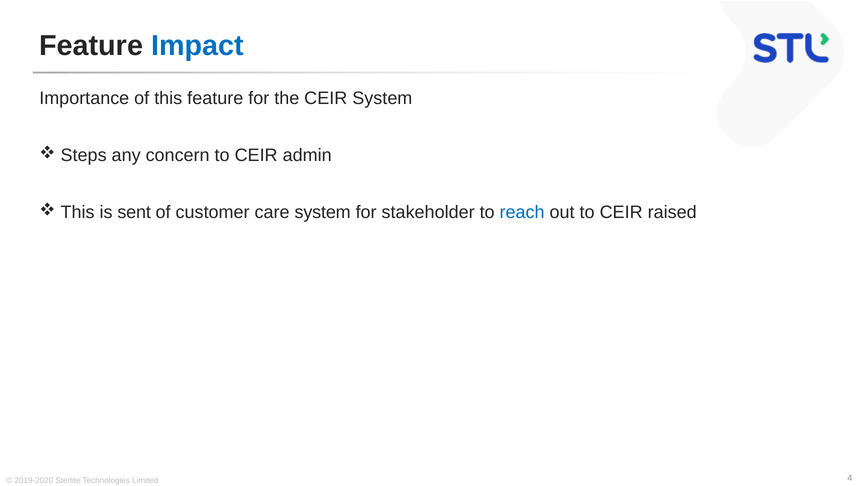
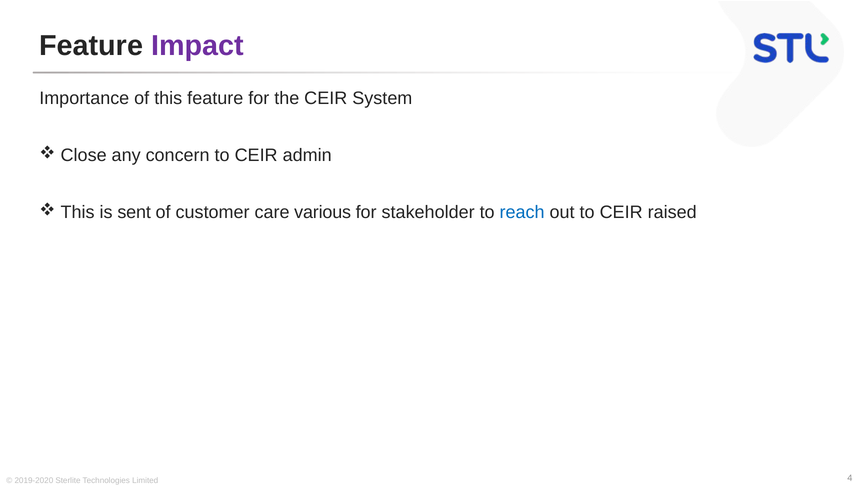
Impact colour: blue -> purple (197, 45)
Steps: Steps -> Close (84, 155)
care system: system -> various (323, 212)
